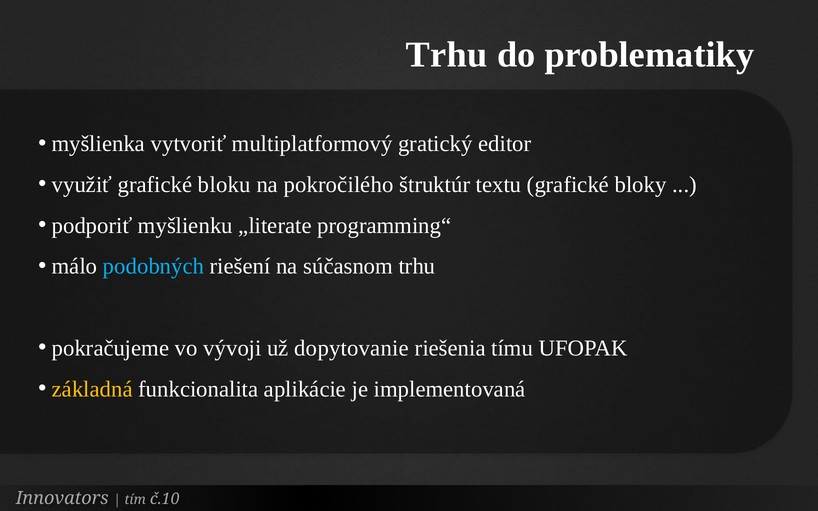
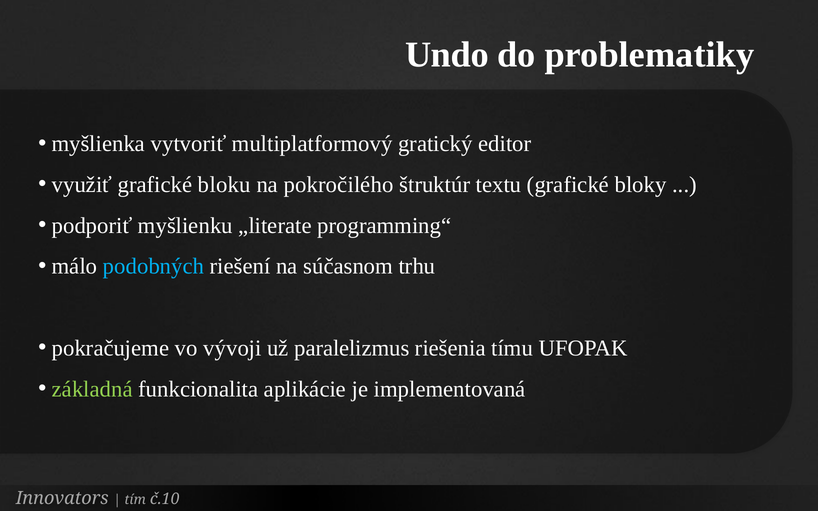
Trhu: Trhu -> Undo (447, 55)
dopytovanie: dopytovanie -> paralelizmus (352, 348)
základná colour: yellow -> light green (92, 389)
